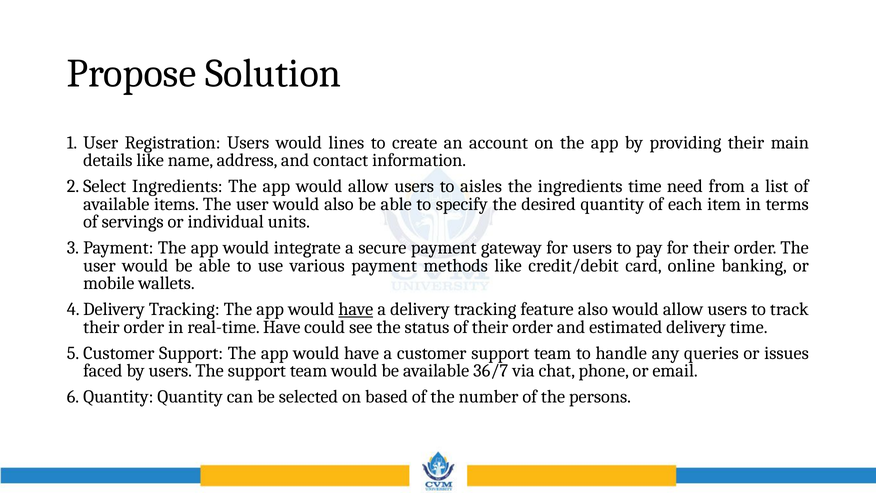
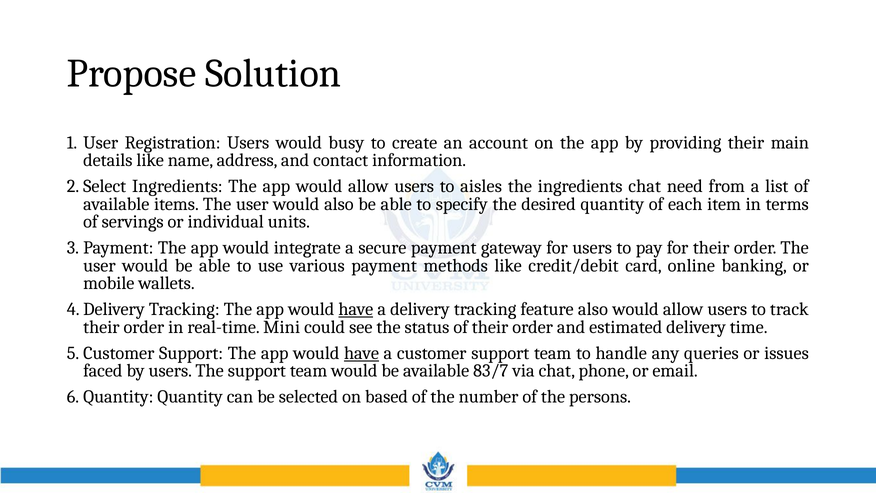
lines: lines -> busy (346, 143)
ingredients time: time -> chat (645, 186)
real-time Have: Have -> Mini (282, 327)
have underline: none -> present (362, 353)
36/7: 36/7 -> 83/7 (491, 371)
